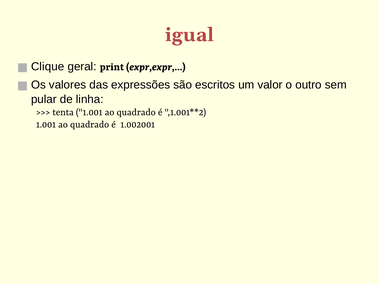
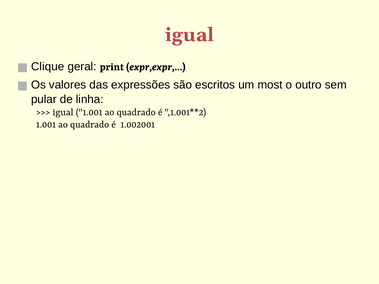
valor: valor -> most (270, 85)
tenta: tenta -> igual (63, 112)
